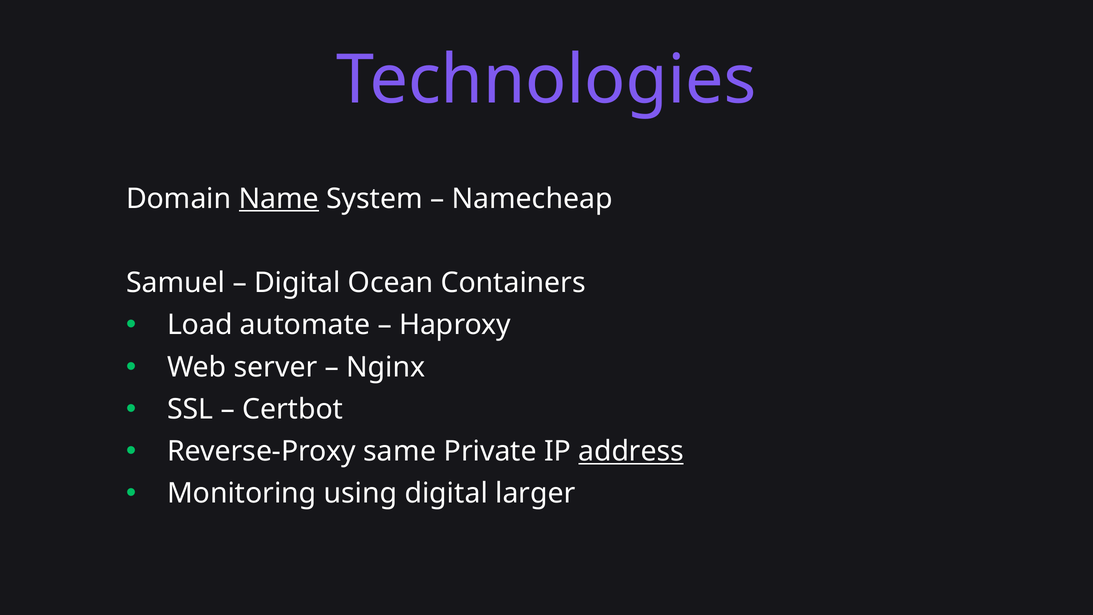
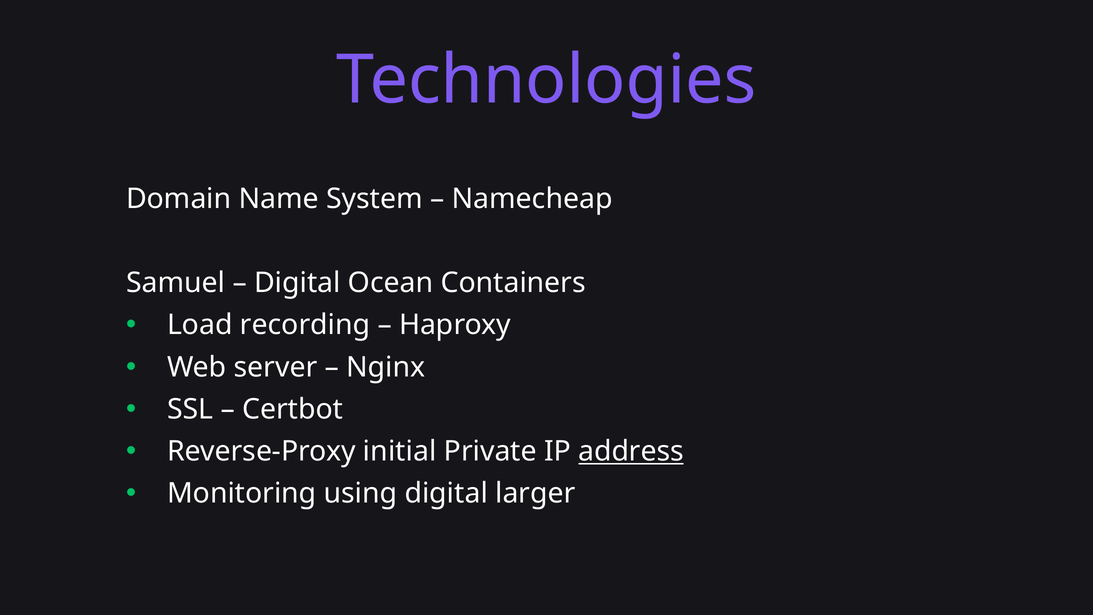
Name underline: present -> none (279, 199)
automate: automate -> recording (305, 325)
same: same -> initial (400, 451)
